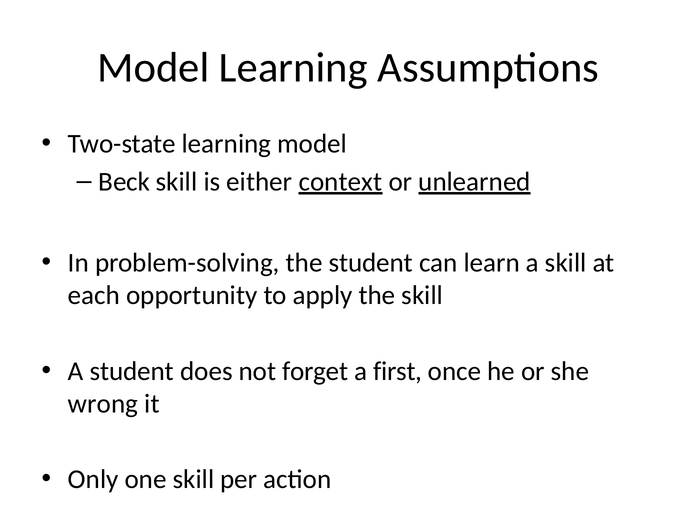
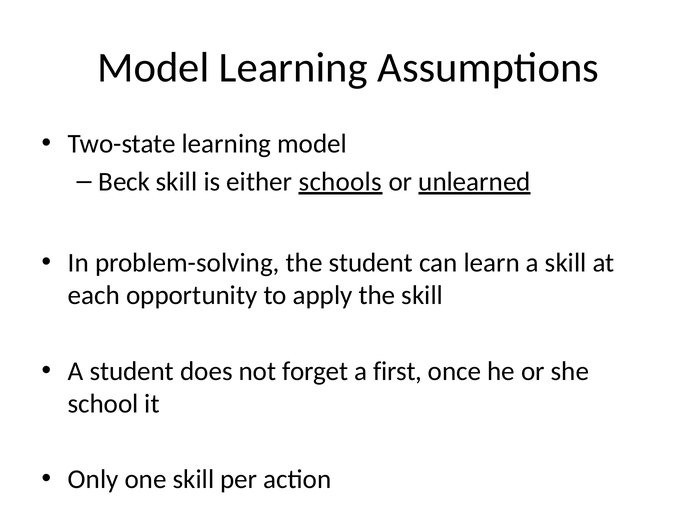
context: context -> schools (340, 181)
wrong: wrong -> school (103, 403)
